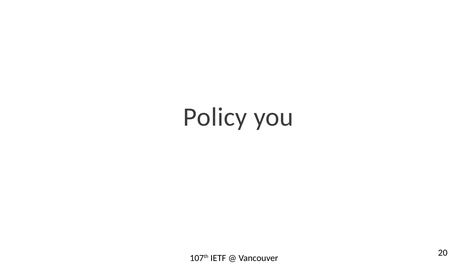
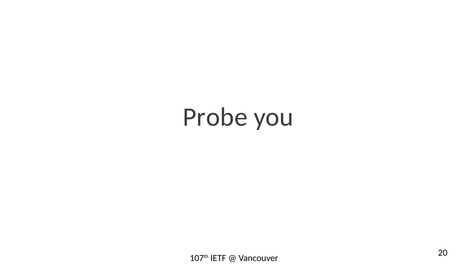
Policy: Policy -> Probe (215, 117)
